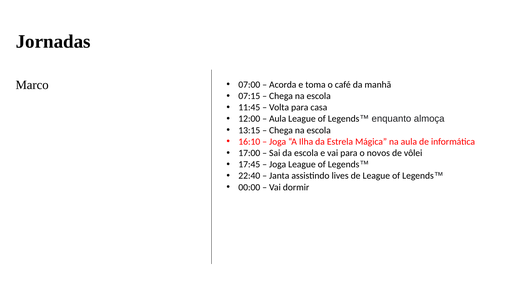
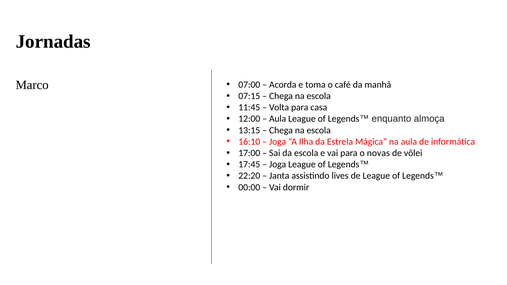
novos: novos -> novas (378, 153)
22:40: 22:40 -> 22:20 (249, 176)
